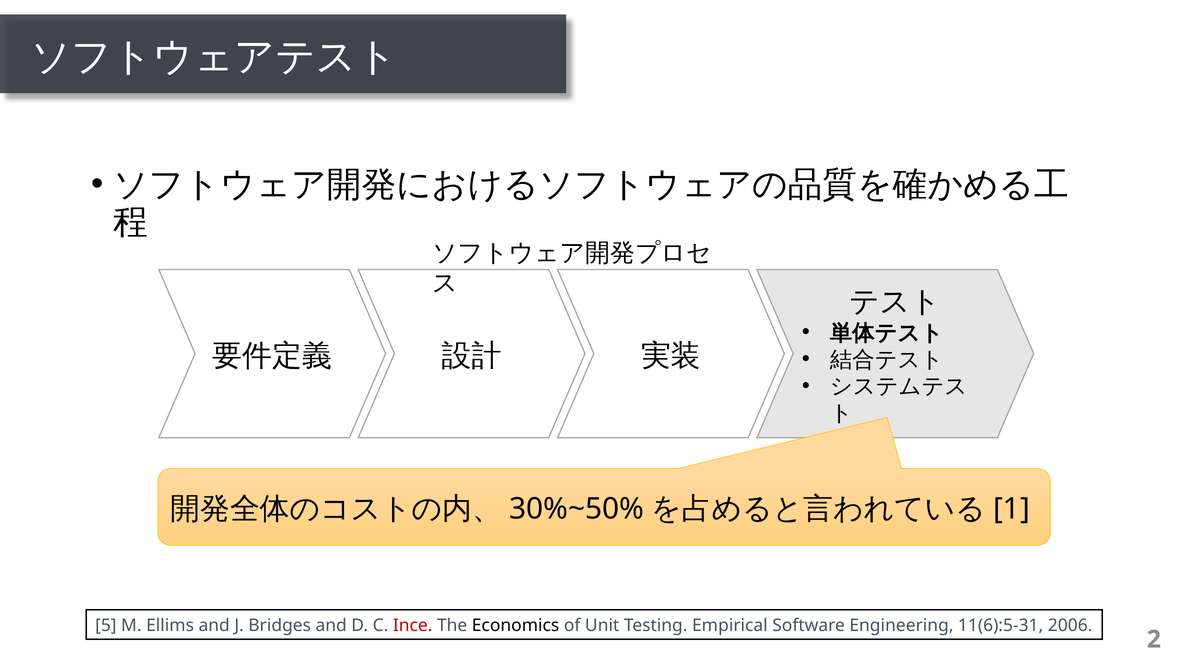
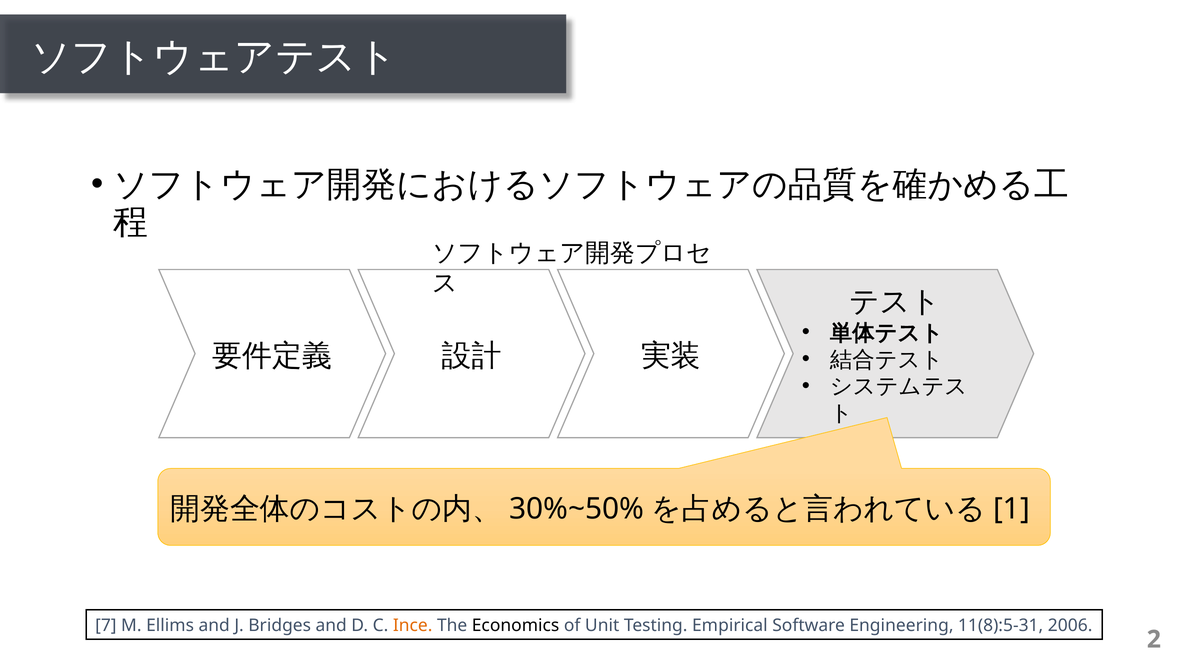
5: 5 -> 7 (106, 626)
Ince colour: red -> orange (413, 626)
11(6):5-31: 11(6):5-31 -> 11(8):5-31 (1001, 626)
